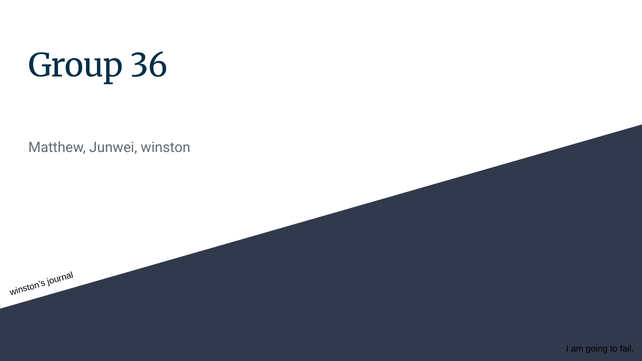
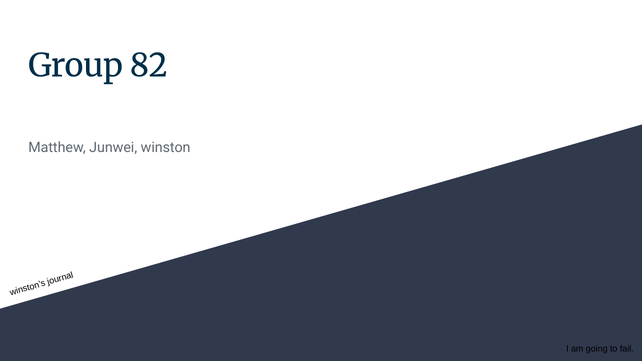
36: 36 -> 82 (149, 66)
